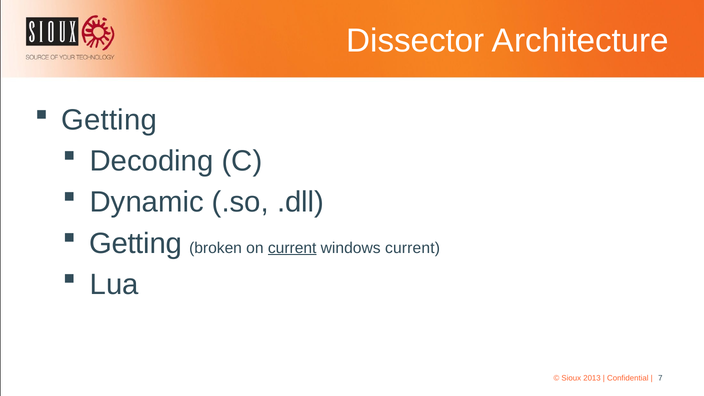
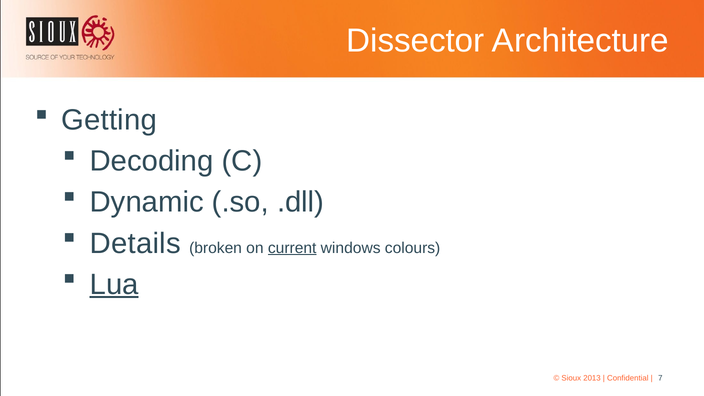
Getting: Getting -> Details (135, 243)
windows current: current -> colours (413, 248)
Lua underline: none -> present (114, 284)
